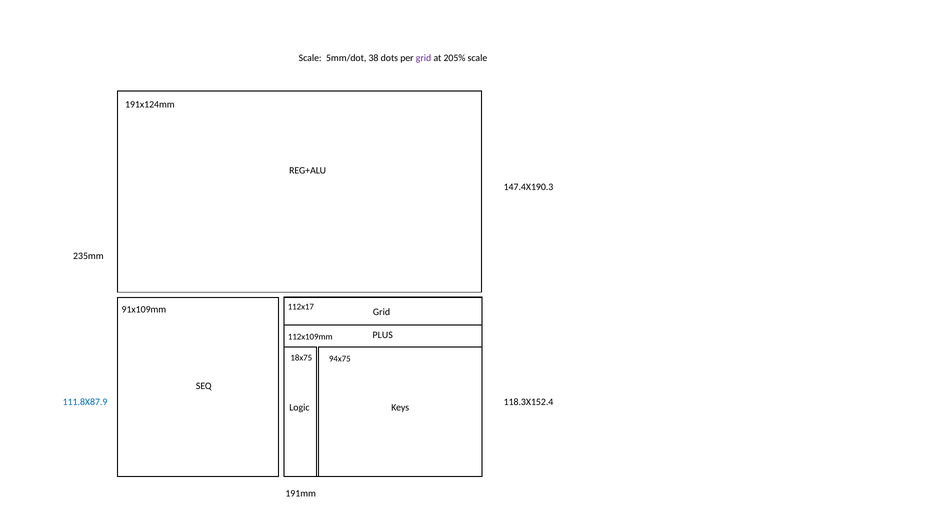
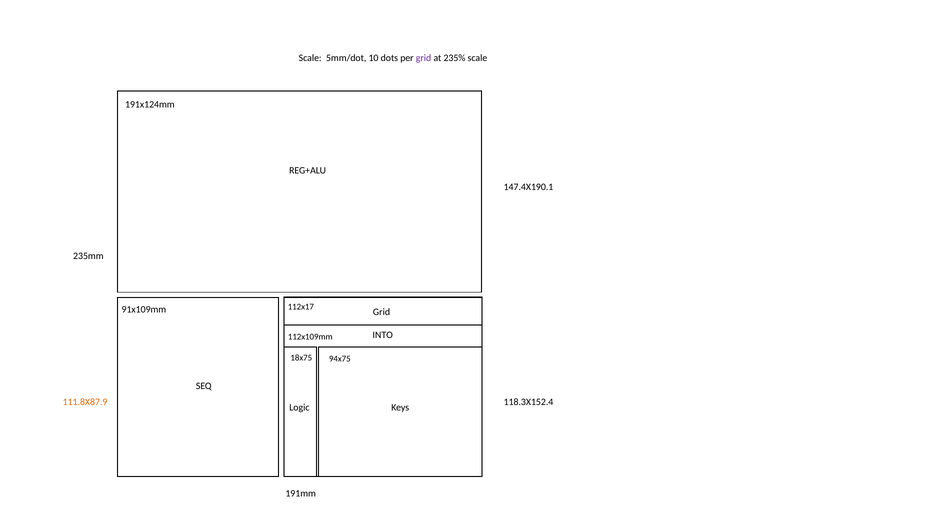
38: 38 -> 10 (373, 58)
205%: 205% -> 235% (454, 58)
147.4X190.3: 147.4X190.3 -> 147.4X190.1 (528, 187)
PLUS: PLUS -> INTO (383, 335)
111.8X87.9 colour: blue -> orange (85, 402)
